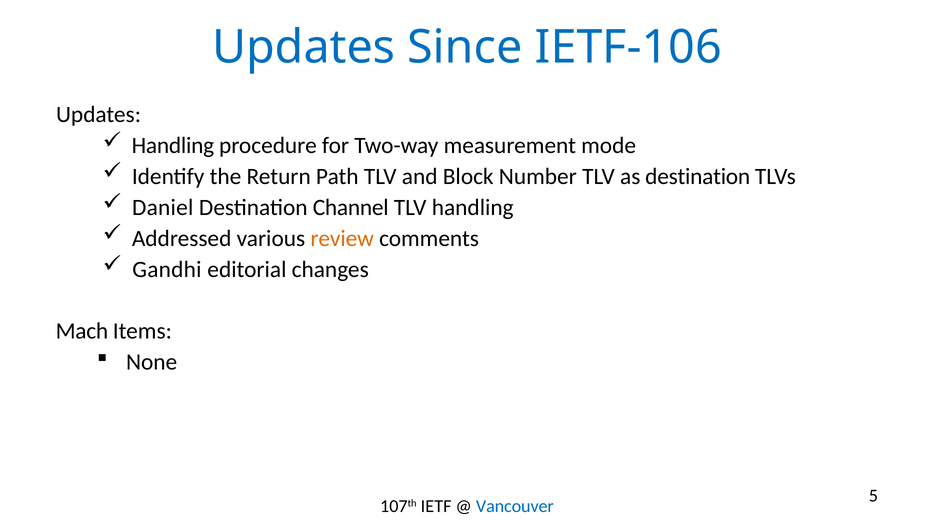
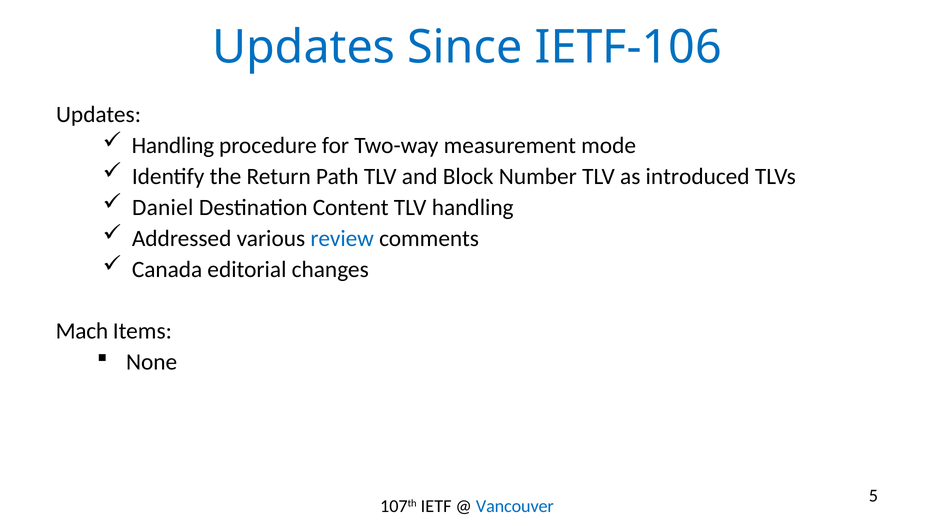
as destination: destination -> introduced (698, 176)
Channel: Channel -> Content (351, 207)
review colour: orange -> blue (342, 238)
Gandhi: Gandhi -> Canada (167, 269)
